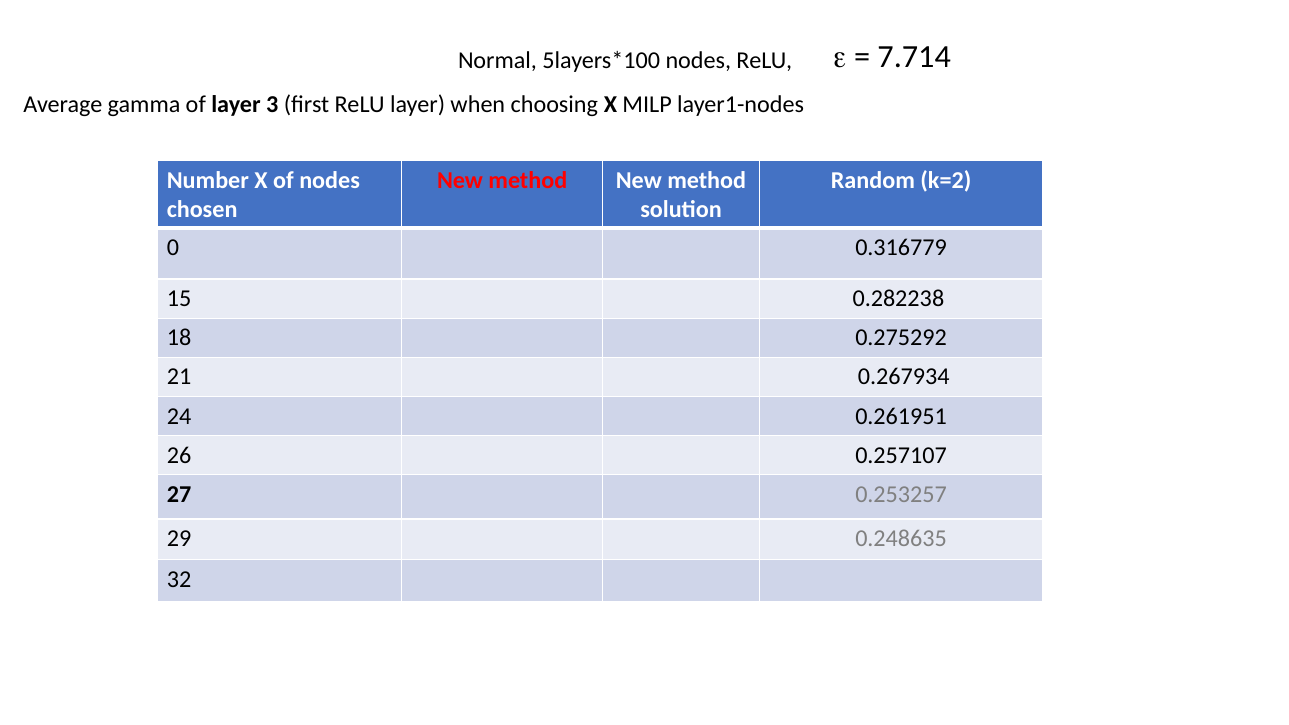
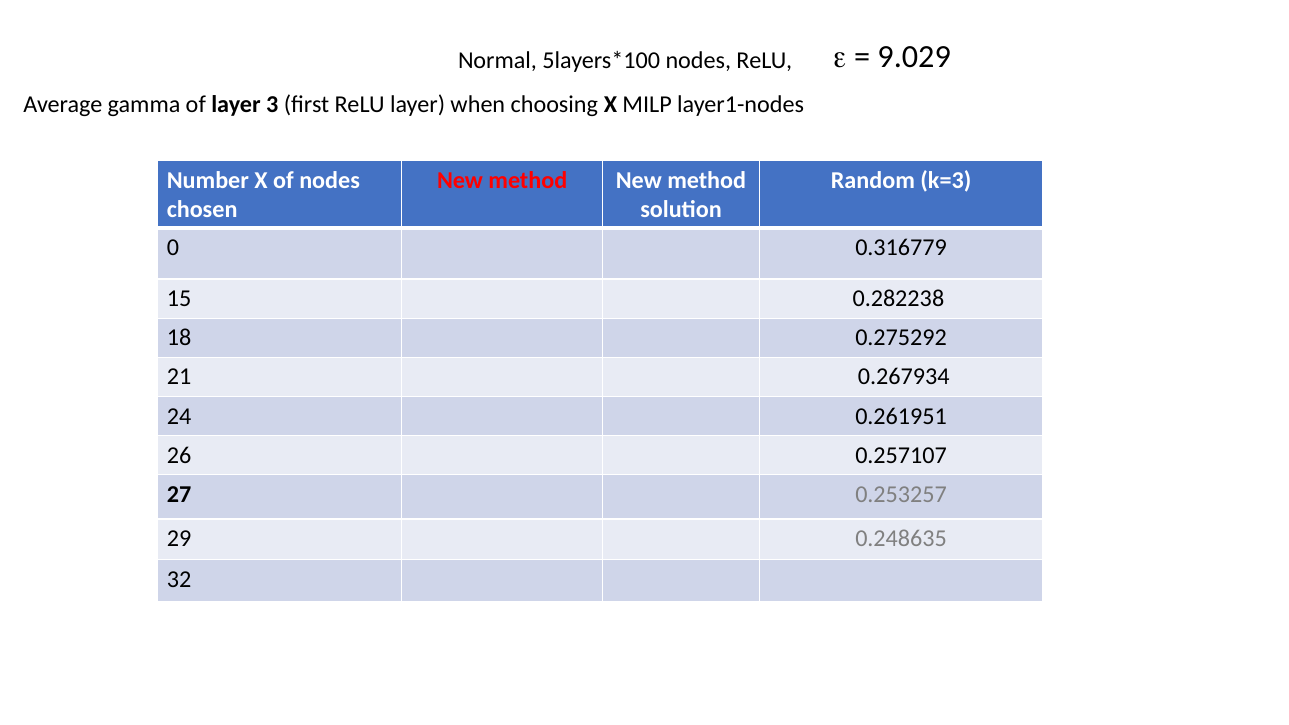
7.714: 7.714 -> 9.029 (914, 56)
k=2: k=2 -> k=3 (946, 180)
